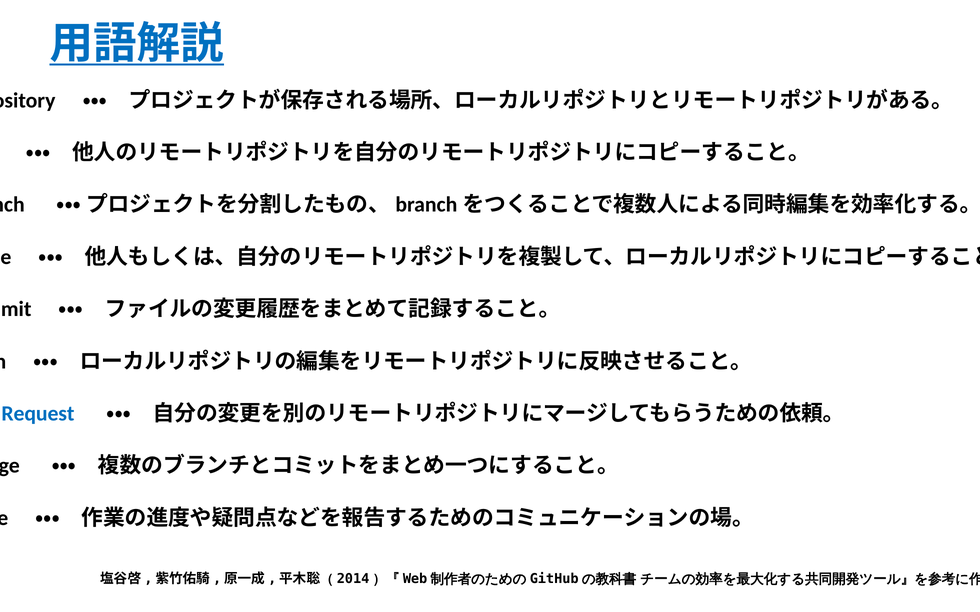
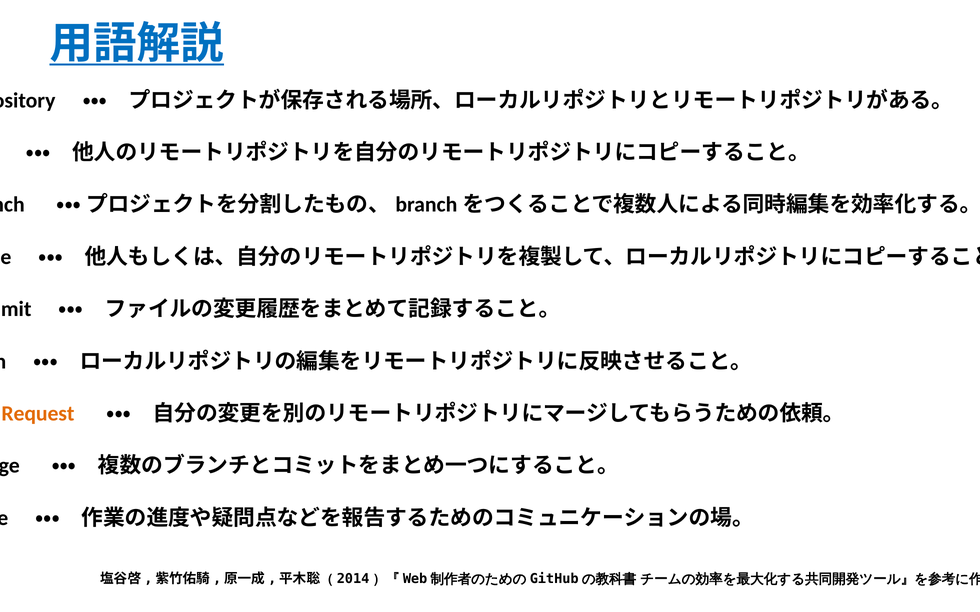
Request colour: blue -> orange (38, 414)
